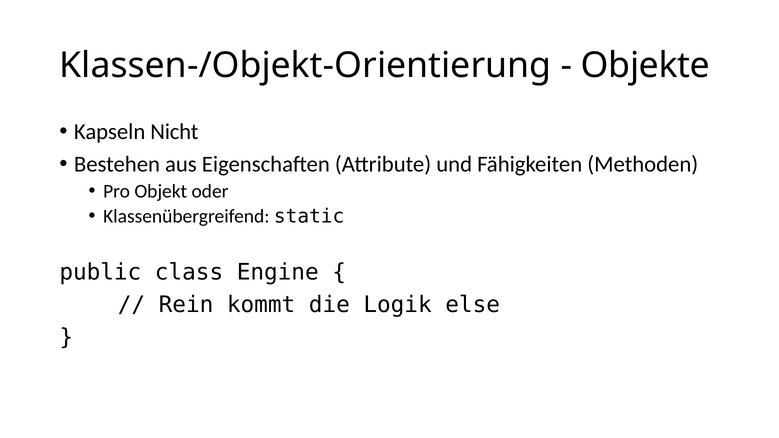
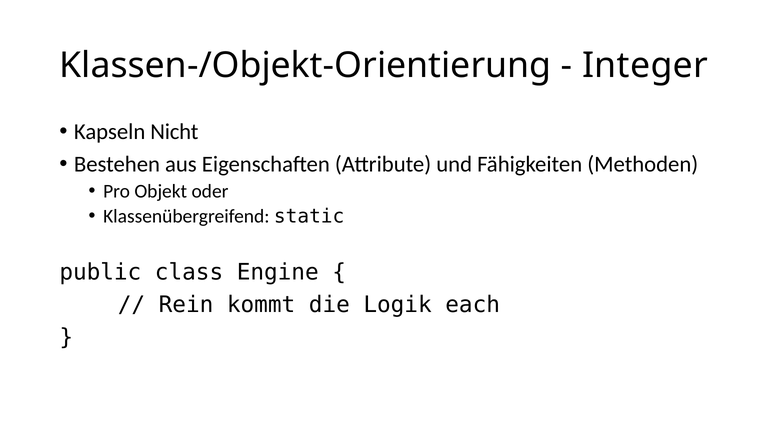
Objekte: Objekte -> Integer (645, 65)
else: else -> each (473, 305)
